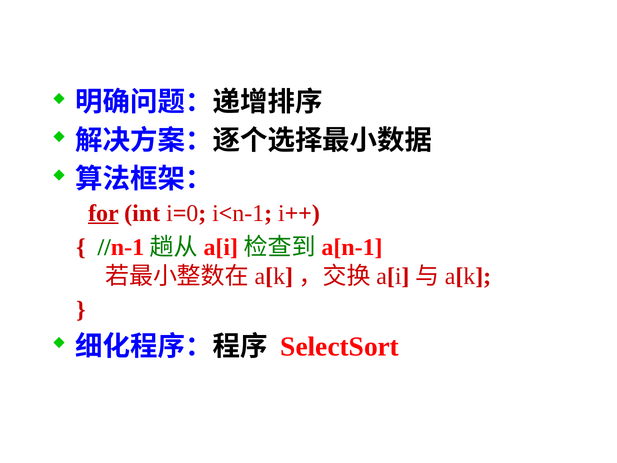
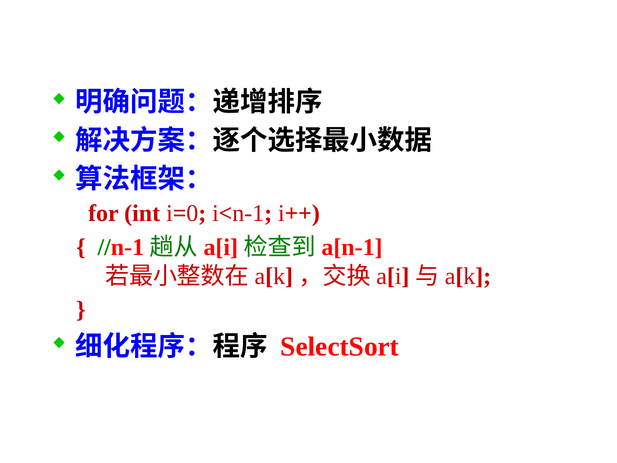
for underline: present -> none (103, 213)
